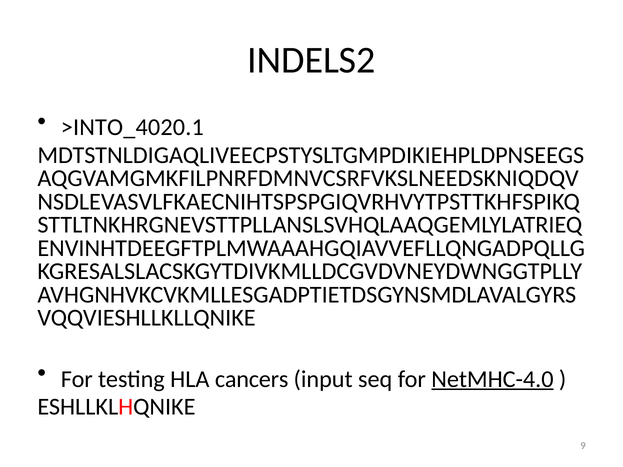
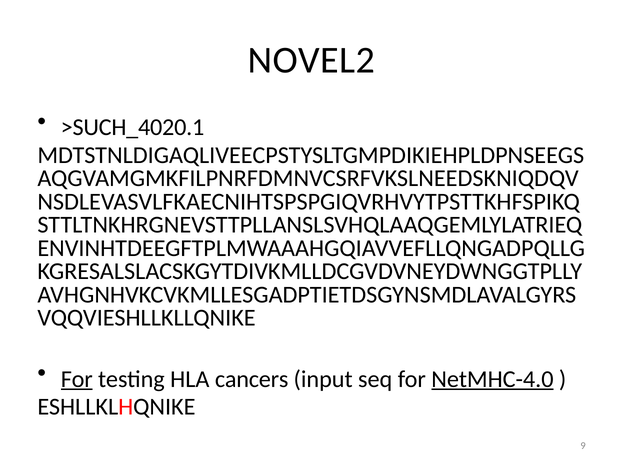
INDELS2: INDELS2 -> NOVEL2 (311, 60)
>INTO_4020.1: >INTO_4020.1 -> >SUCH_4020.1 (132, 127)
For underline: none -> present (77, 379)
